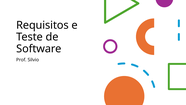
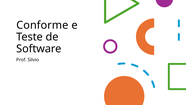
Requisitos: Requisitos -> Conforme (42, 25)
